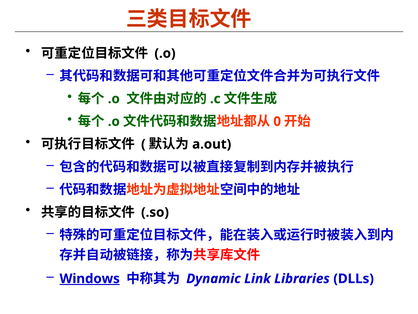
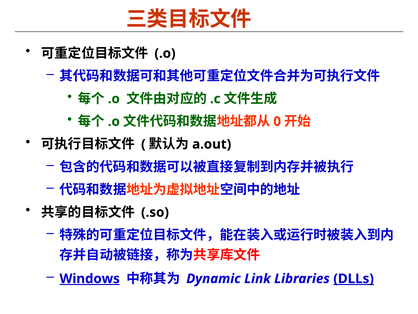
DLLs underline: none -> present (354, 278)
